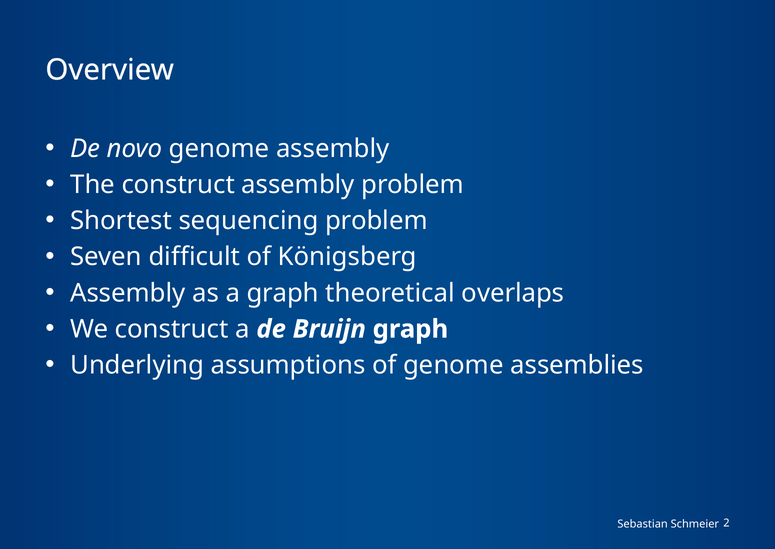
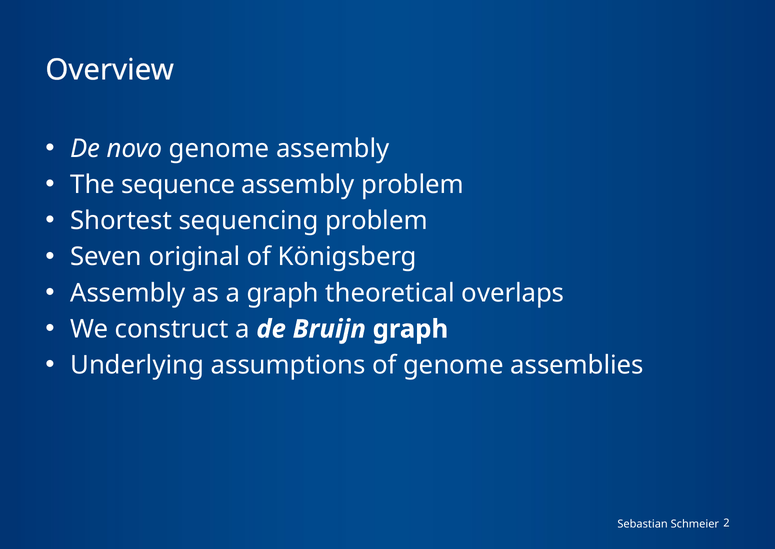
The construct: construct -> sequence (178, 185)
difficult: difficult -> original (194, 257)
